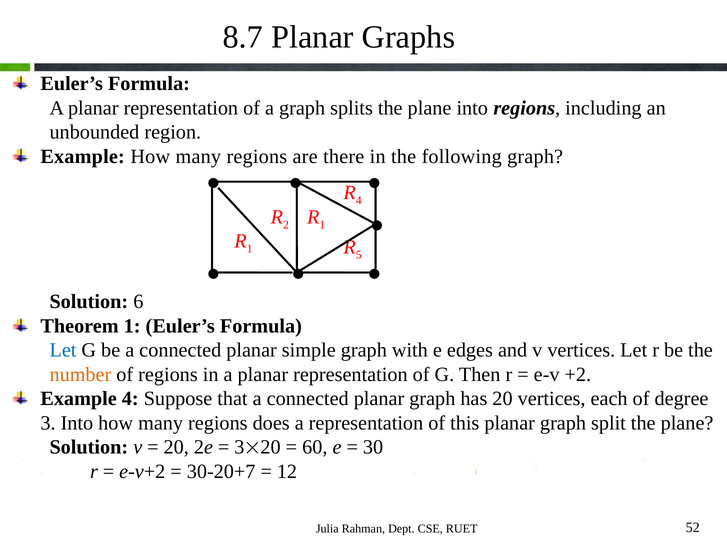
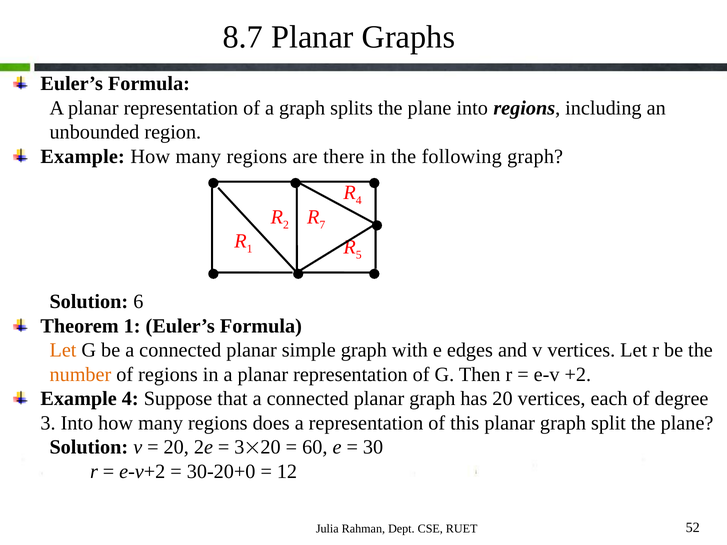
1: 1 -> 7 (322, 225)
Let colour: blue -> orange (63, 350)
30-20+7: 30-20+7 -> 30-20+0 (221, 472)
